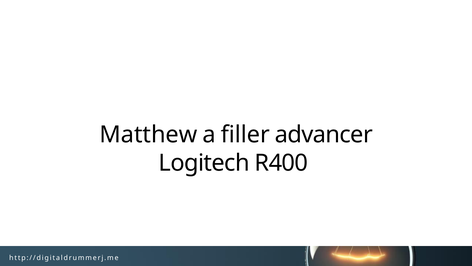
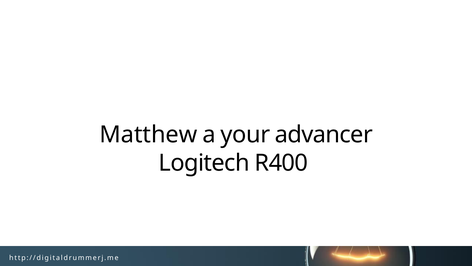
filler: filler -> your (245, 134)
